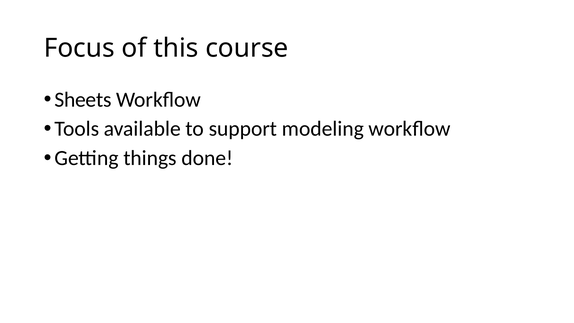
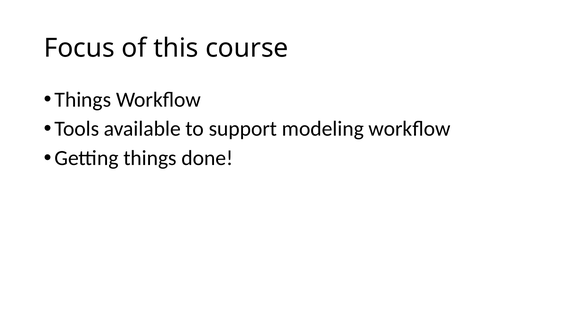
Sheets: Sheets -> Things (83, 100)
